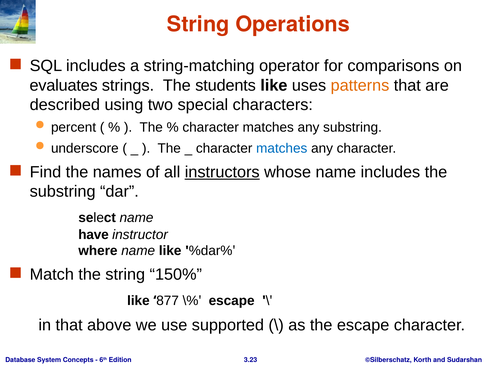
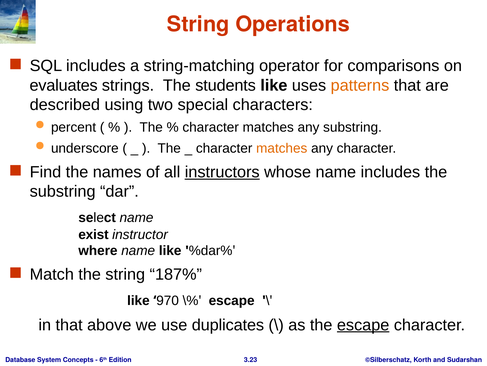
matches colour: blue -> orange (282, 148)
have: have -> exist (93, 234)
150%: 150% -> 187% (176, 274)
877: 877 -> 970 (168, 300)
supported: supported -> duplicates (228, 324)
escape underline: none -> present (363, 324)
